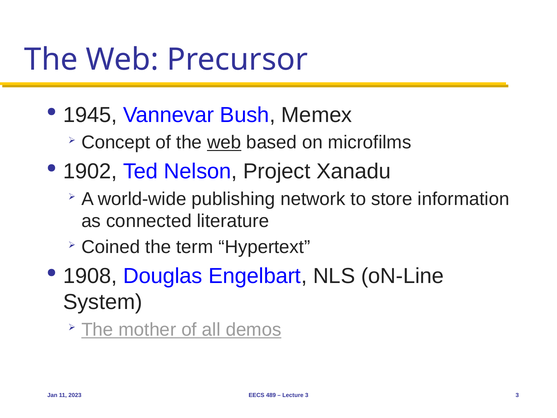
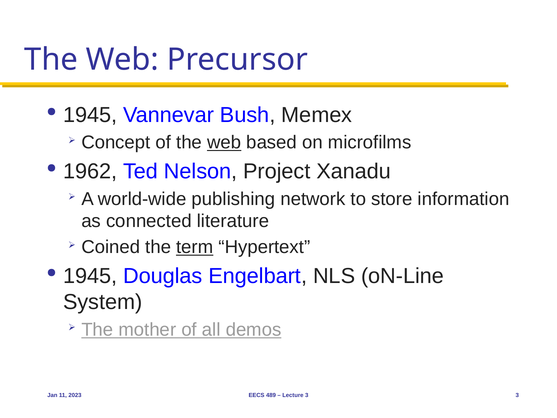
1902: 1902 -> 1962 (90, 171)
term underline: none -> present (195, 247)
1908: 1908 -> 1945 (90, 276)
